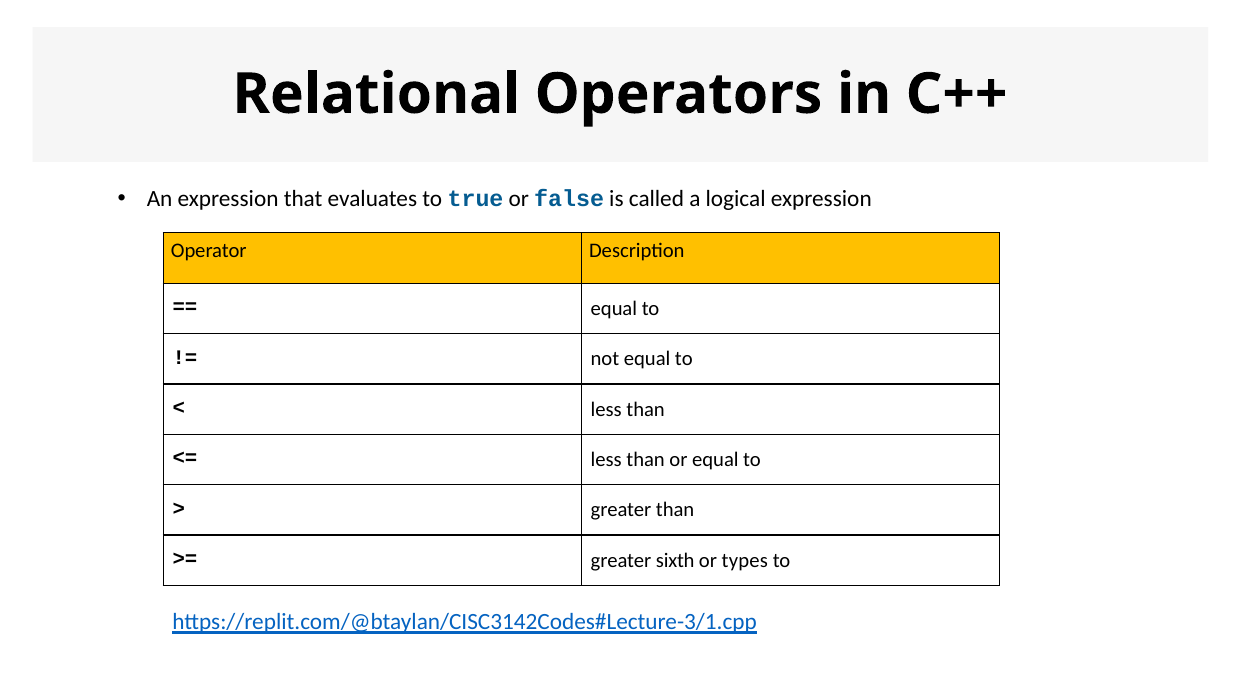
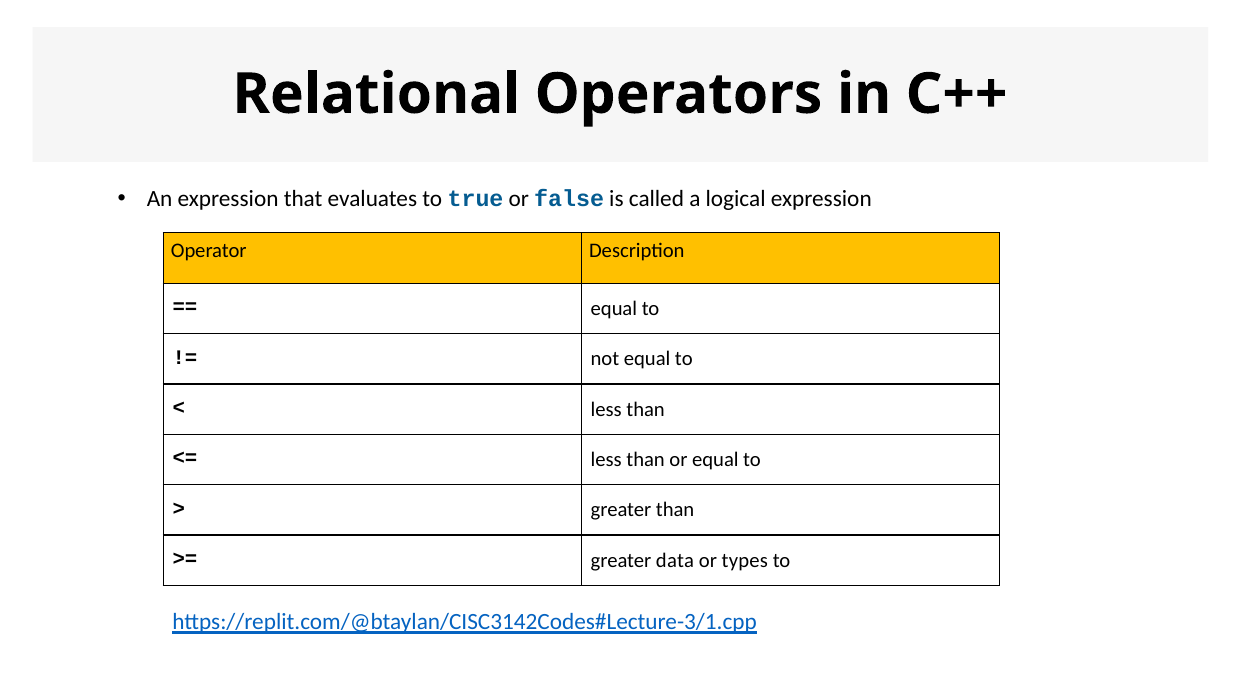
sixth: sixth -> data (675, 560)
